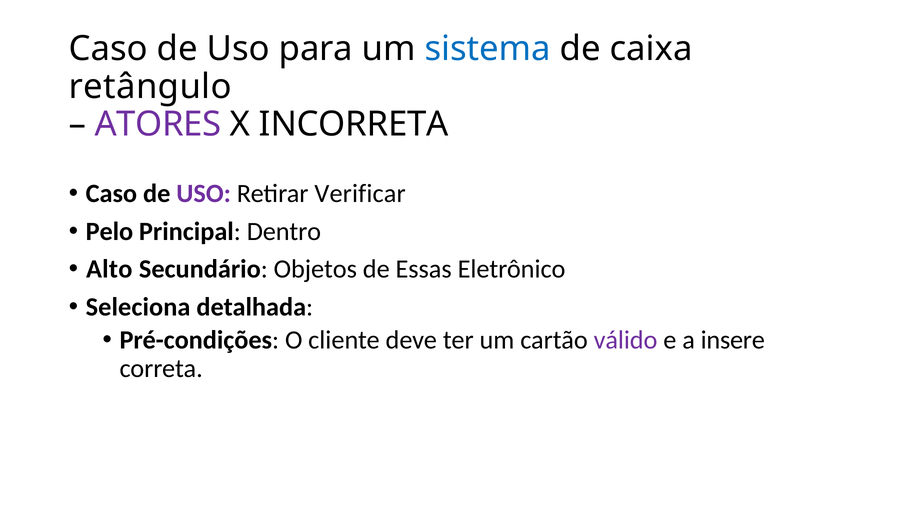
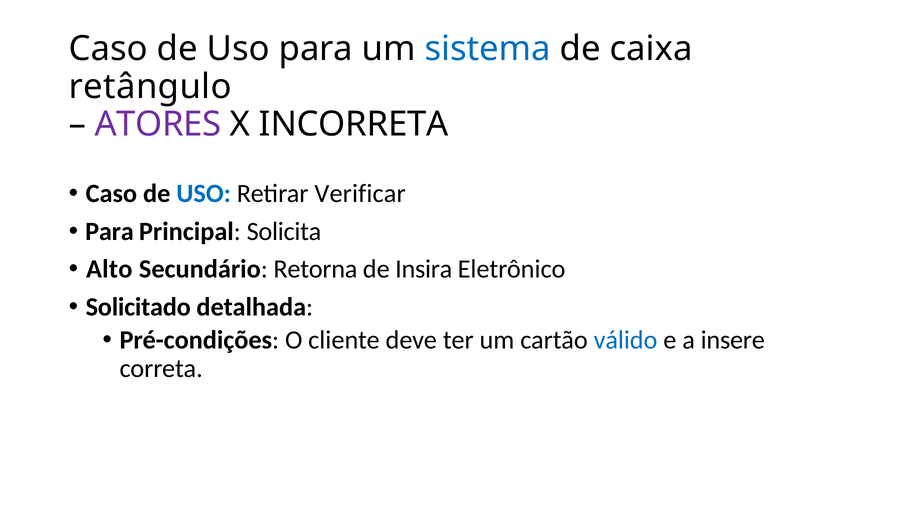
USO colour: purple -> blue (204, 193)
Pelo: Pelo -> Para (109, 231)
Dentro: Dentro -> Solicita (284, 231)
Objetos: Objetos -> Retorna (315, 269)
Essas: Essas -> Insira (424, 269)
Seleciona: Seleciona -> Solicitado (138, 307)
válido colour: purple -> blue (626, 340)
